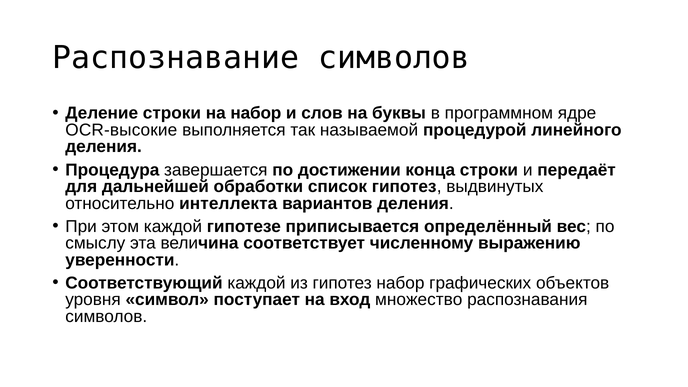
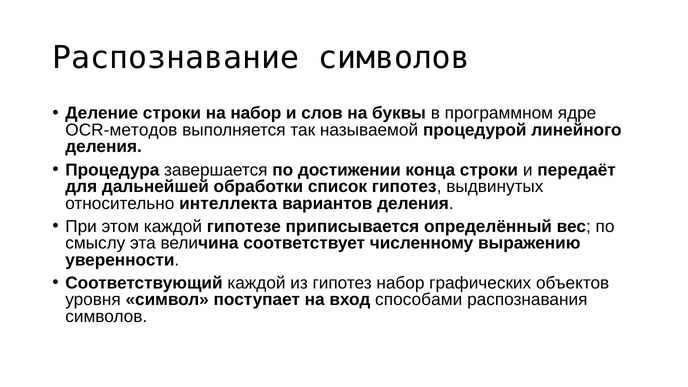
OCR-высокие: OCR-высокие -> OCR-методов (121, 130)
множество: множество -> способами (419, 300)
